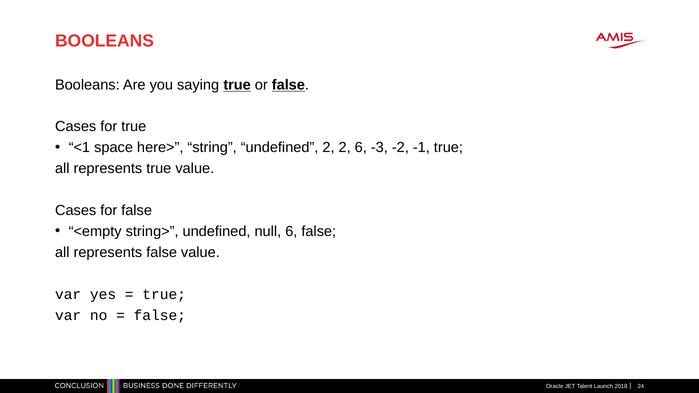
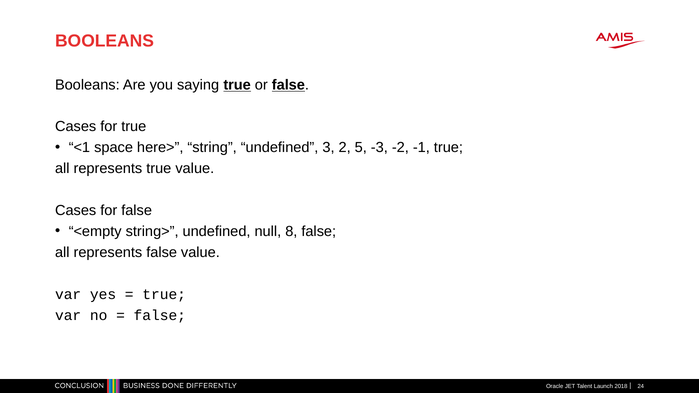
undefined 2: 2 -> 3 (328, 148)
2 6: 6 -> 5 (361, 148)
null 6: 6 -> 8 (291, 232)
